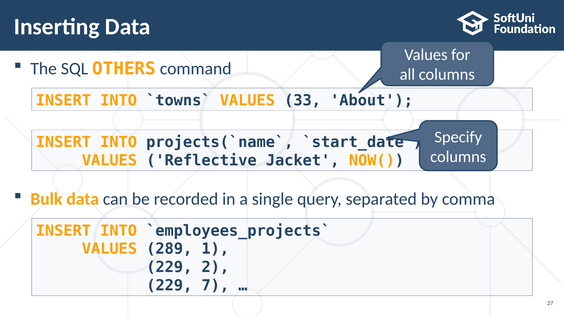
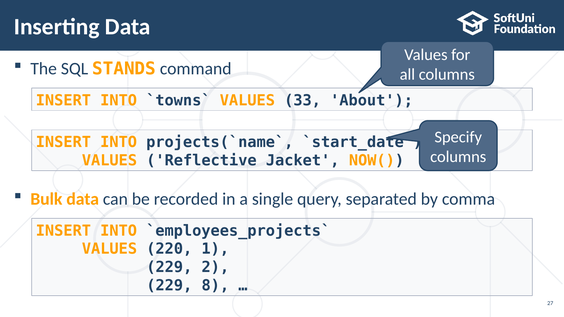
OTHERS: OTHERS -> STANDS (124, 69)
289: 289 -> 220 (169, 249)
7: 7 -> 8 (215, 286)
